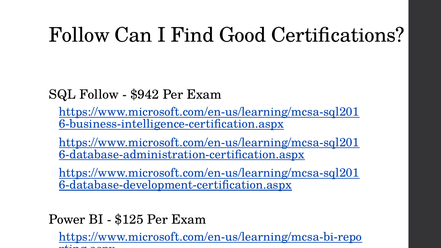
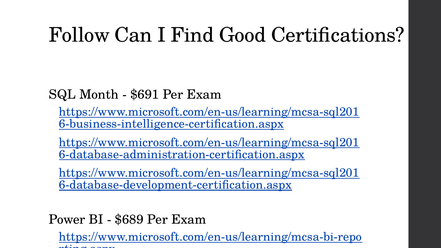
SQL Follow: Follow -> Month (99, 95)
$942: $942 -> $691 (145, 95)
$125: $125 -> $689 (129, 220)
